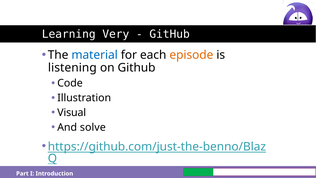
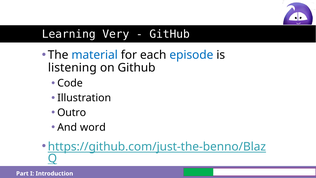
episode colour: orange -> blue (191, 55)
Visual: Visual -> Outro (72, 112)
solve: solve -> word (93, 127)
